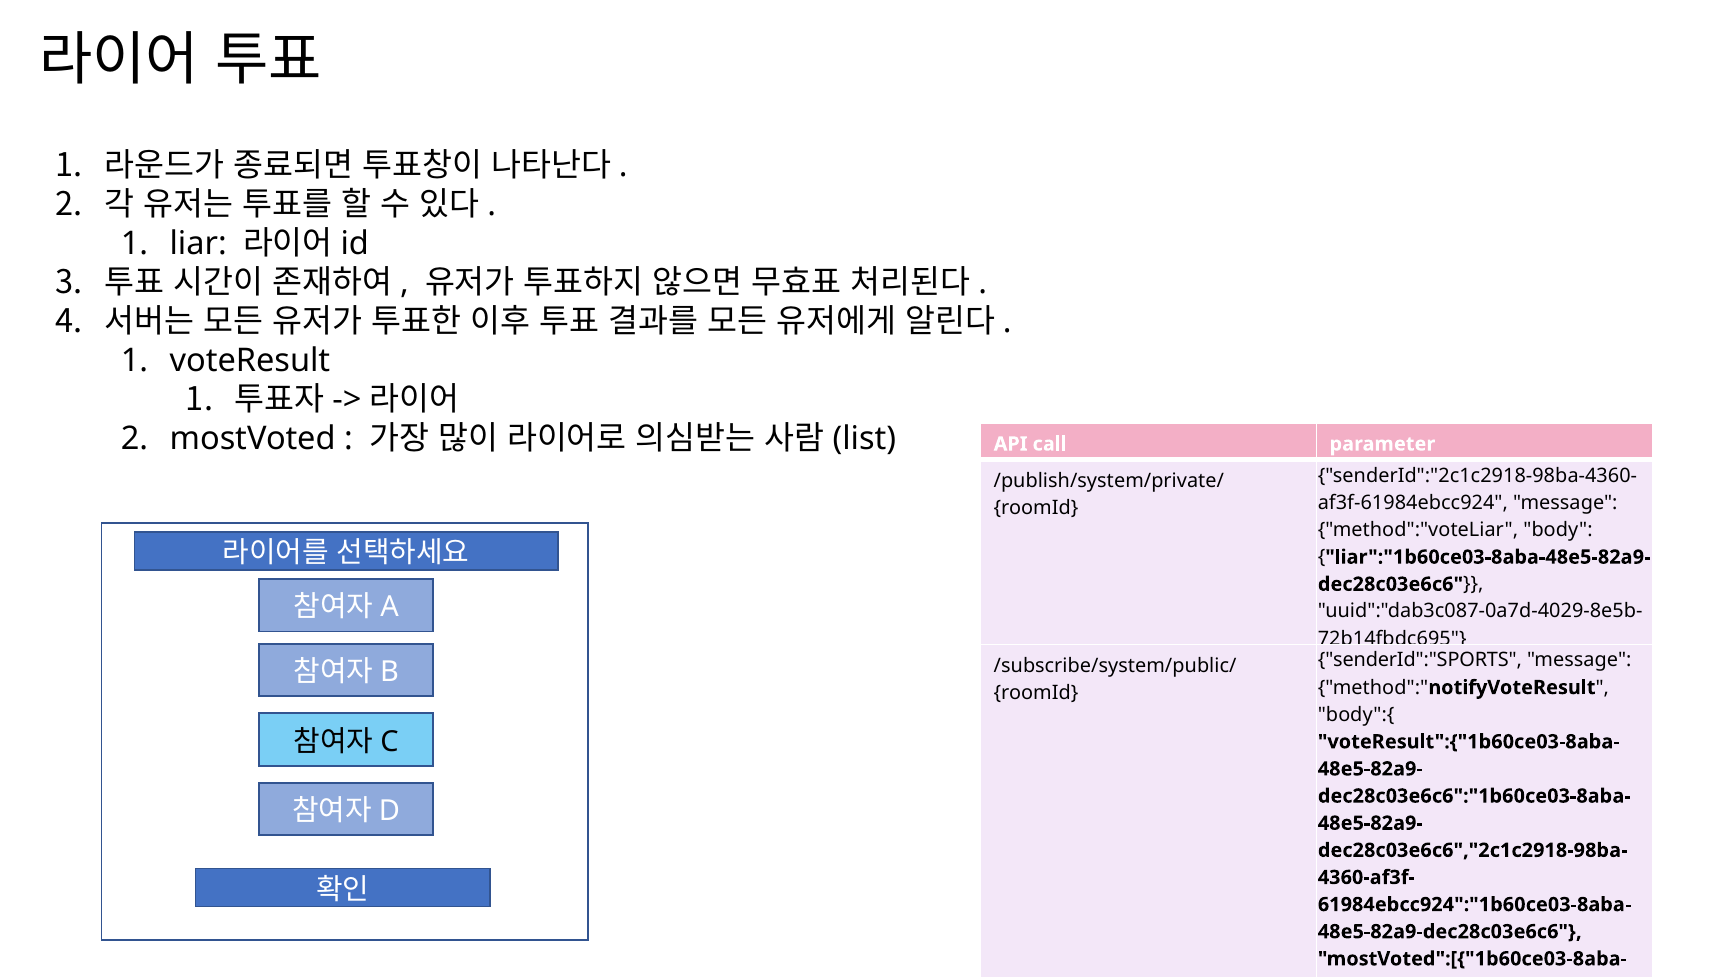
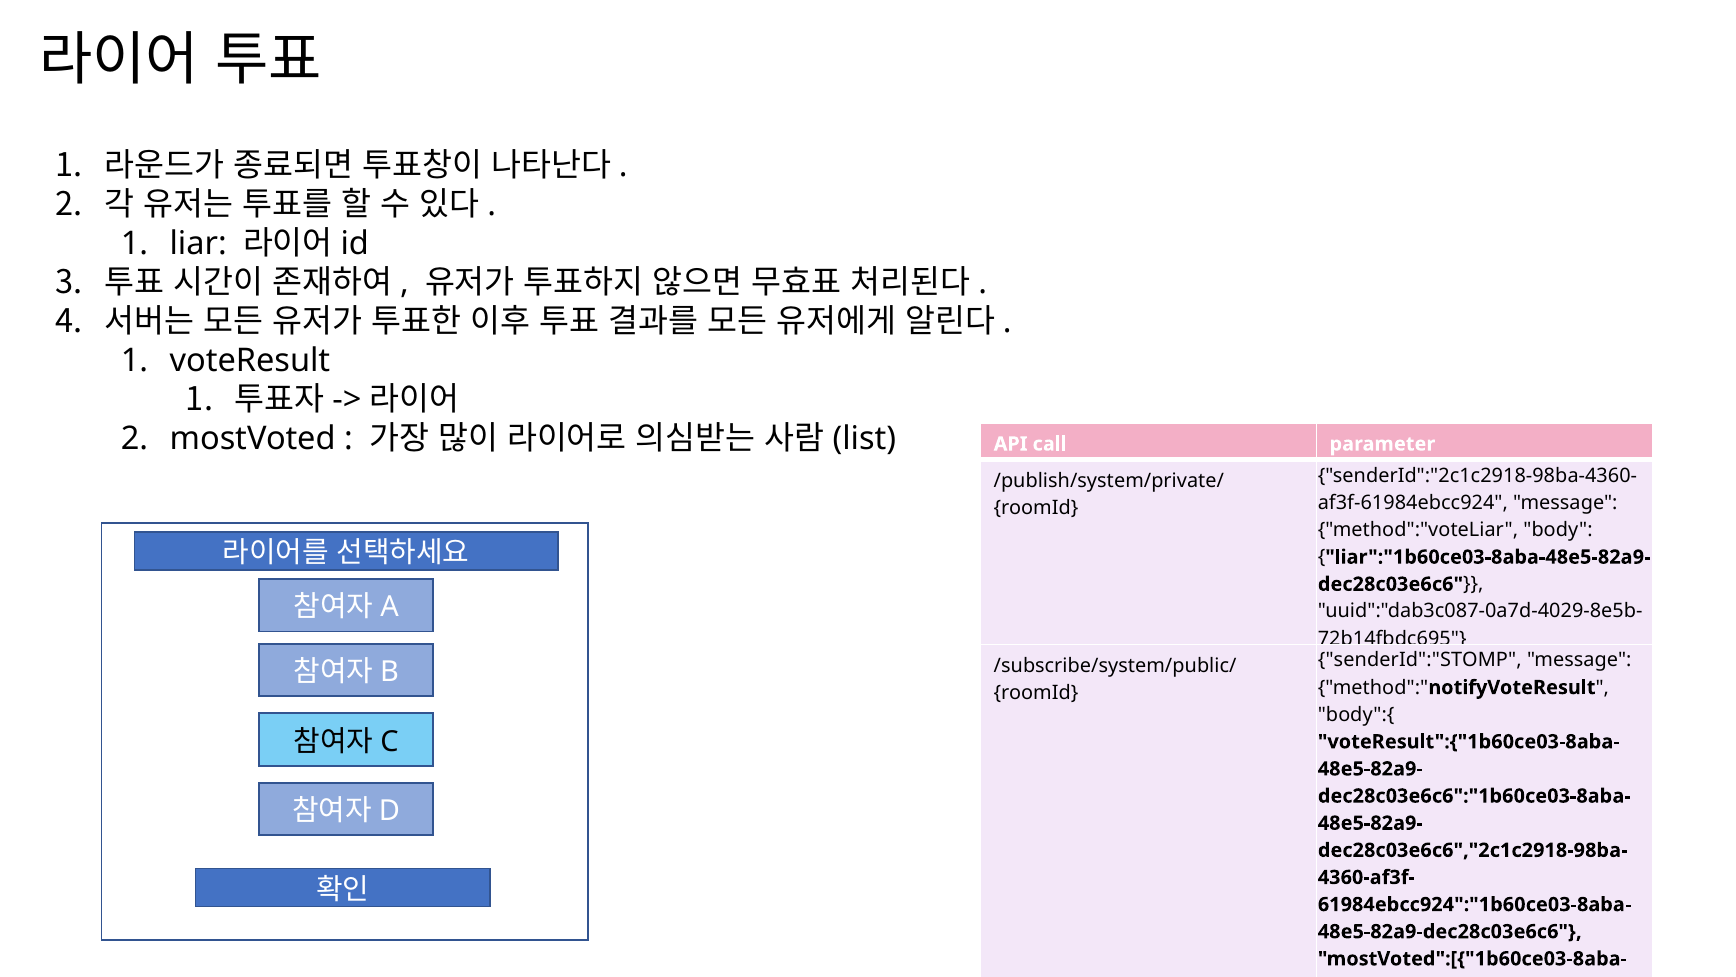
senderId":"SPORTS: senderId":"SPORTS -> senderId":"STOMP (1420, 660)
